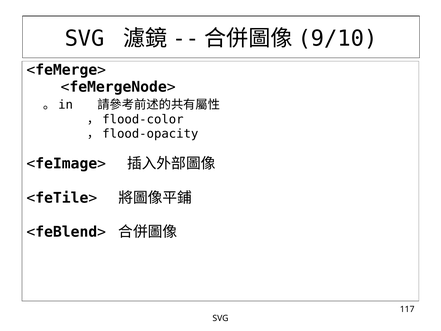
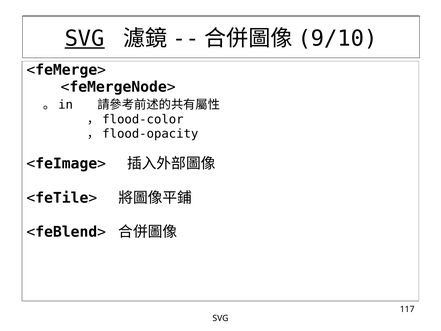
SVG underline: none -> present (85, 38)
